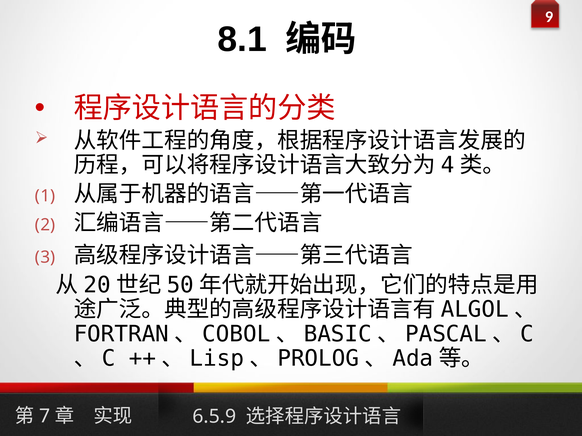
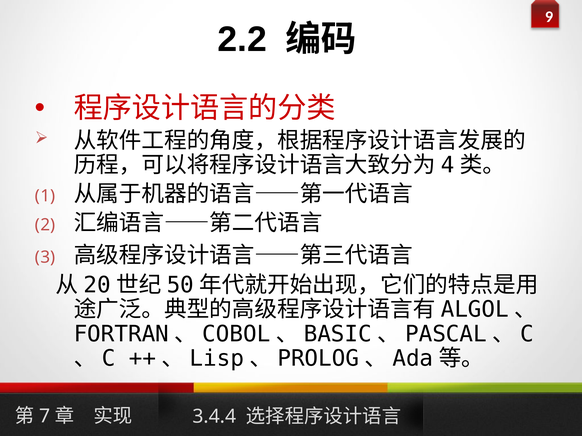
8.1: 8.1 -> 2.2 (242, 39)
6.5.9: 6.5.9 -> 3.4.4 (214, 417)
